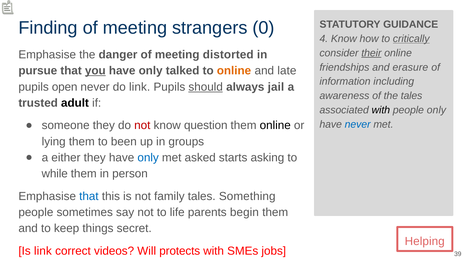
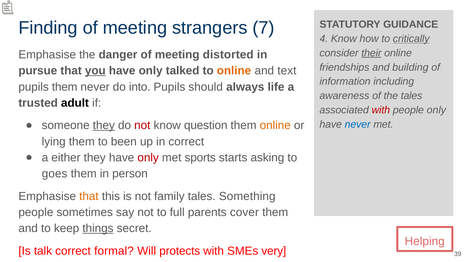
0: 0 -> 7 (264, 28)
erasure: erasure -> building (410, 67)
late: late -> text (287, 71)
pupils open: open -> them (65, 87)
do link: link -> into (140, 87)
should underline: present -> none (206, 87)
jail: jail -> life (276, 87)
with colour: black -> red (381, 110)
they underline: none -> present (104, 126)
online colour: black -> orange (275, 126)
in groups: groups -> correct (186, 142)
only colour: blue -> red (148, 158)
asked: asked -> sports (200, 158)
while: while -> goes (55, 174)
that colour: blue -> orange (89, 196)
life: life -> full (177, 212)
begin: begin -> cover (244, 212)
things underline: none -> present (98, 228)
Is link: link -> talk (43, 251)
videos: videos -> formal (114, 251)
jobs: jobs -> very (274, 251)
